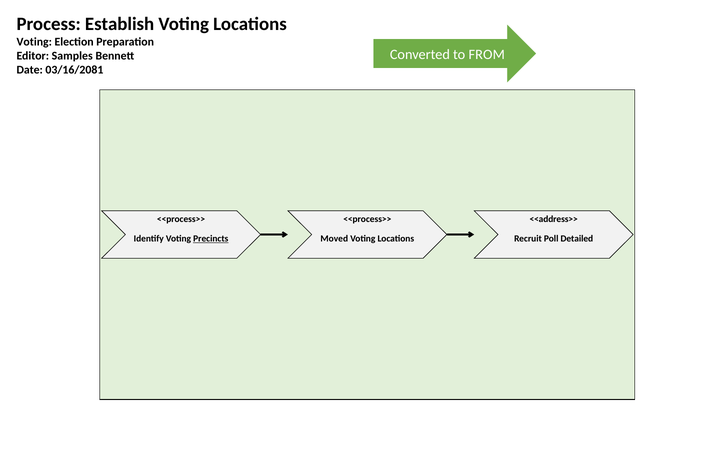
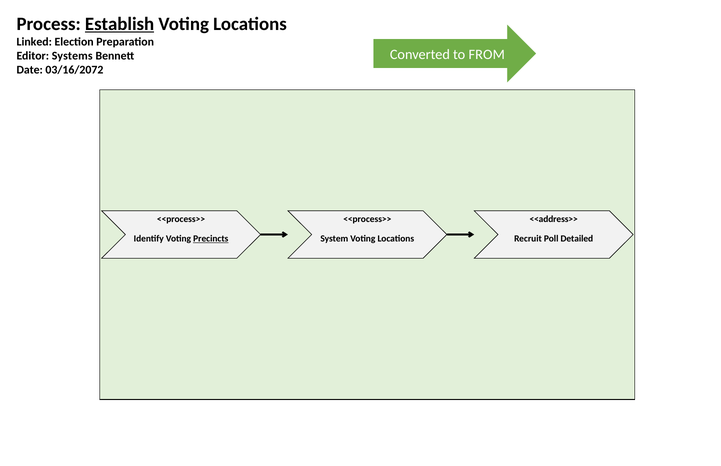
Establish underline: none -> present (120, 24)
Voting: Voting -> Linked (34, 42)
Samples: Samples -> Systems (72, 56)
03/16/2081: 03/16/2081 -> 03/16/2072 (74, 70)
Moved: Moved -> System (334, 239)
